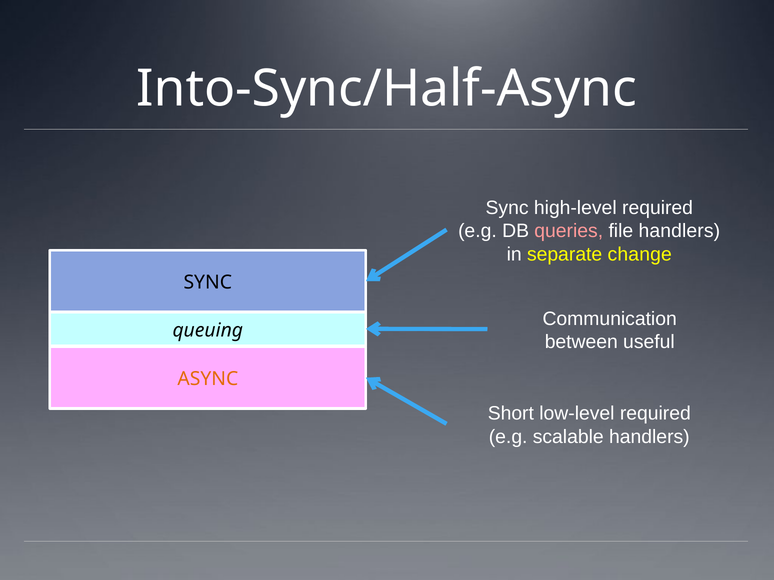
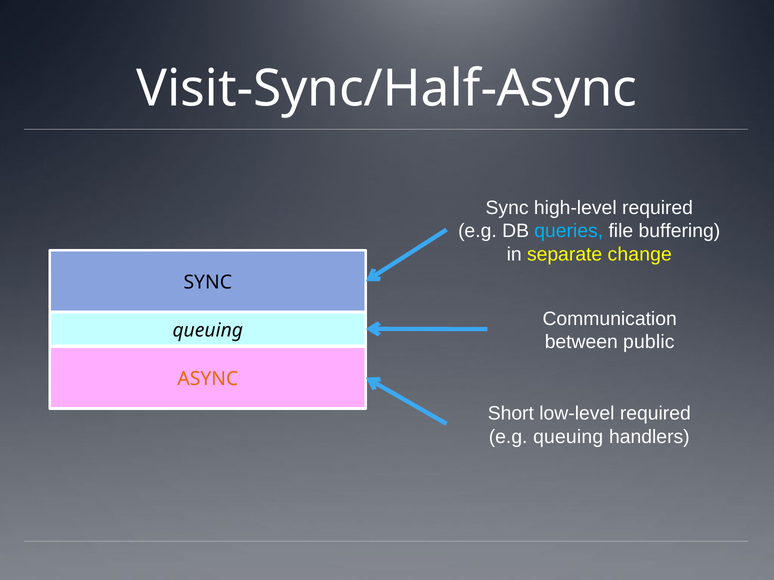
Into-Sync/Half-Async: Into-Sync/Half-Async -> Visit-Sync/Half-Async (387, 89)
queries colour: pink -> light blue (569, 231)
file handlers: handlers -> buffering (679, 231)
useful: useful -> public (649, 342)
e.g scalable: scalable -> queuing (568, 437)
